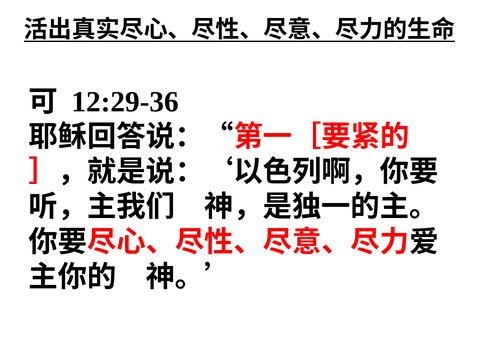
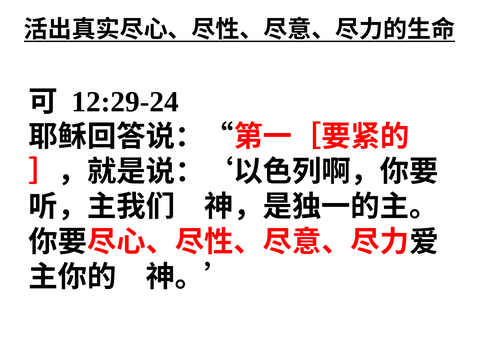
12:29-36: 12:29-36 -> 12:29-24 (125, 102)
